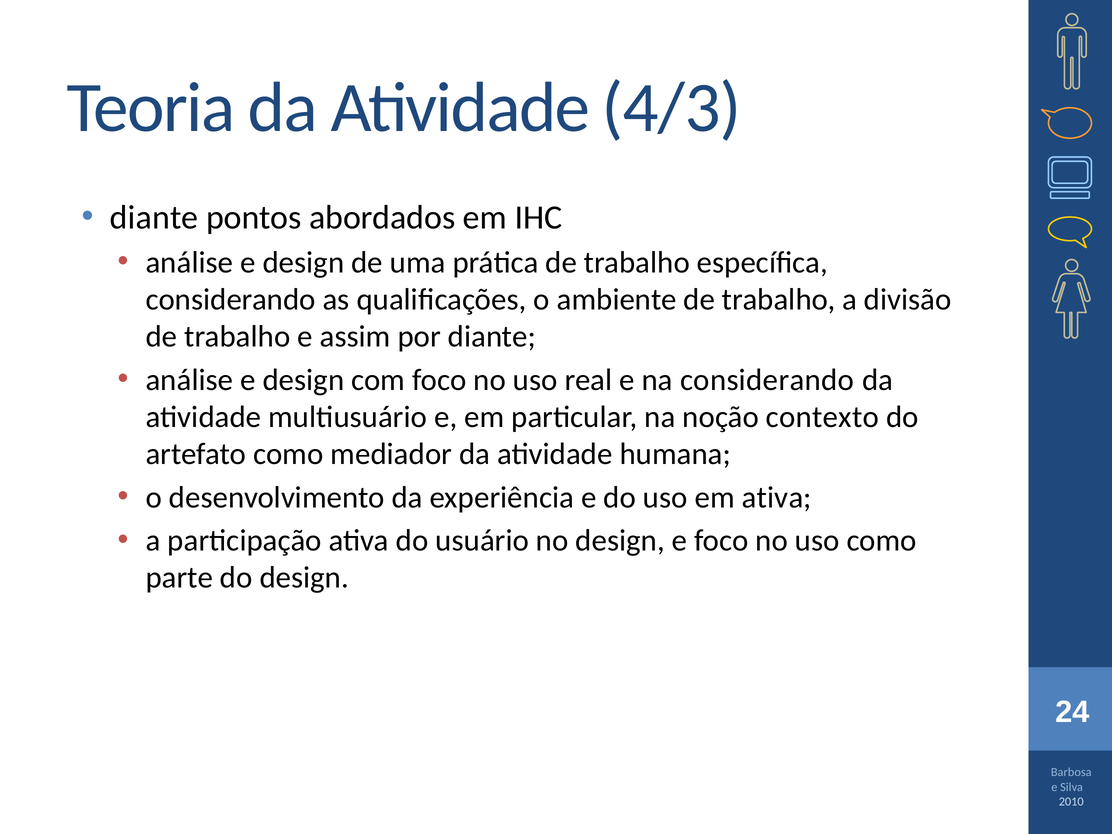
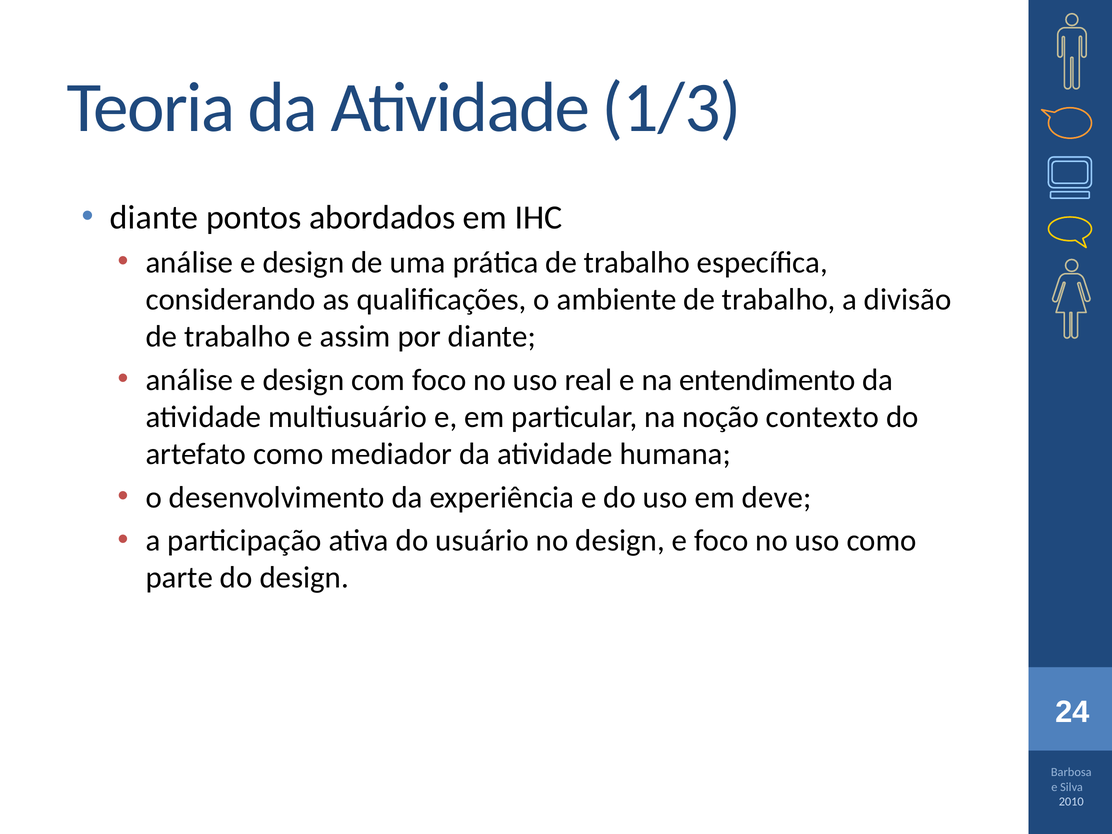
4/3: 4/3 -> 1/3 (672, 108)
na considerando: considerando -> entendimento (767, 380)
em ativa: ativa -> deve (777, 497)
